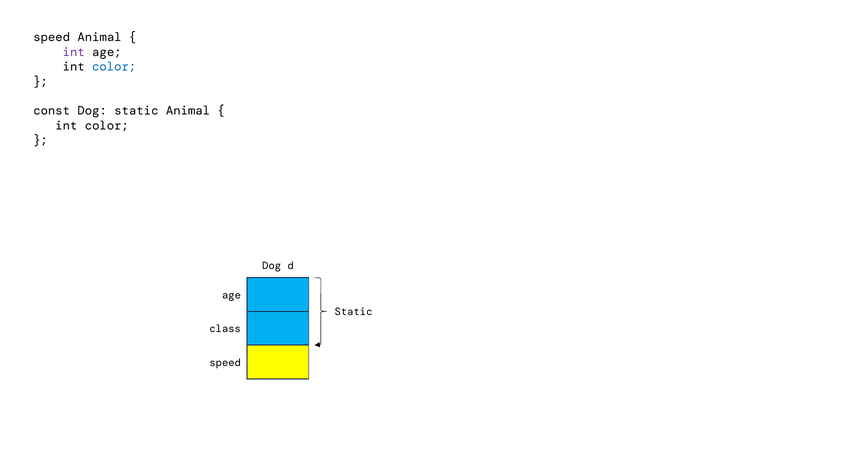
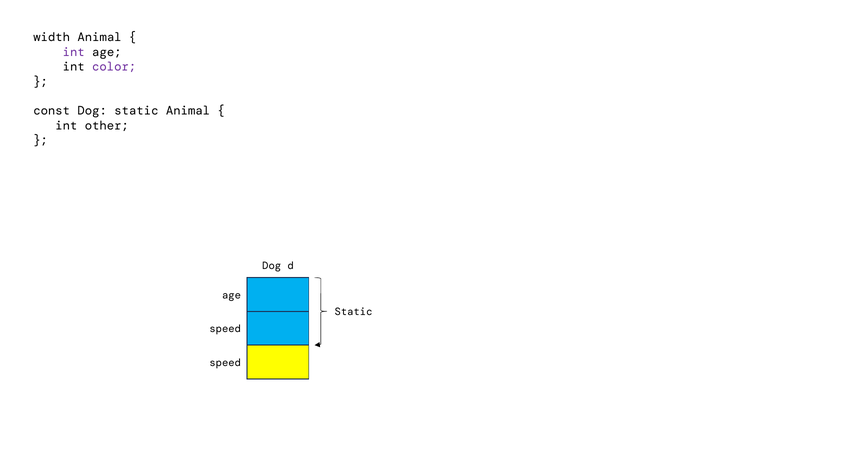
speed: speed -> width (52, 37)
color colour: blue -> purple (114, 67)
color: color -> other (107, 126)
class: class -> speed (225, 329)
